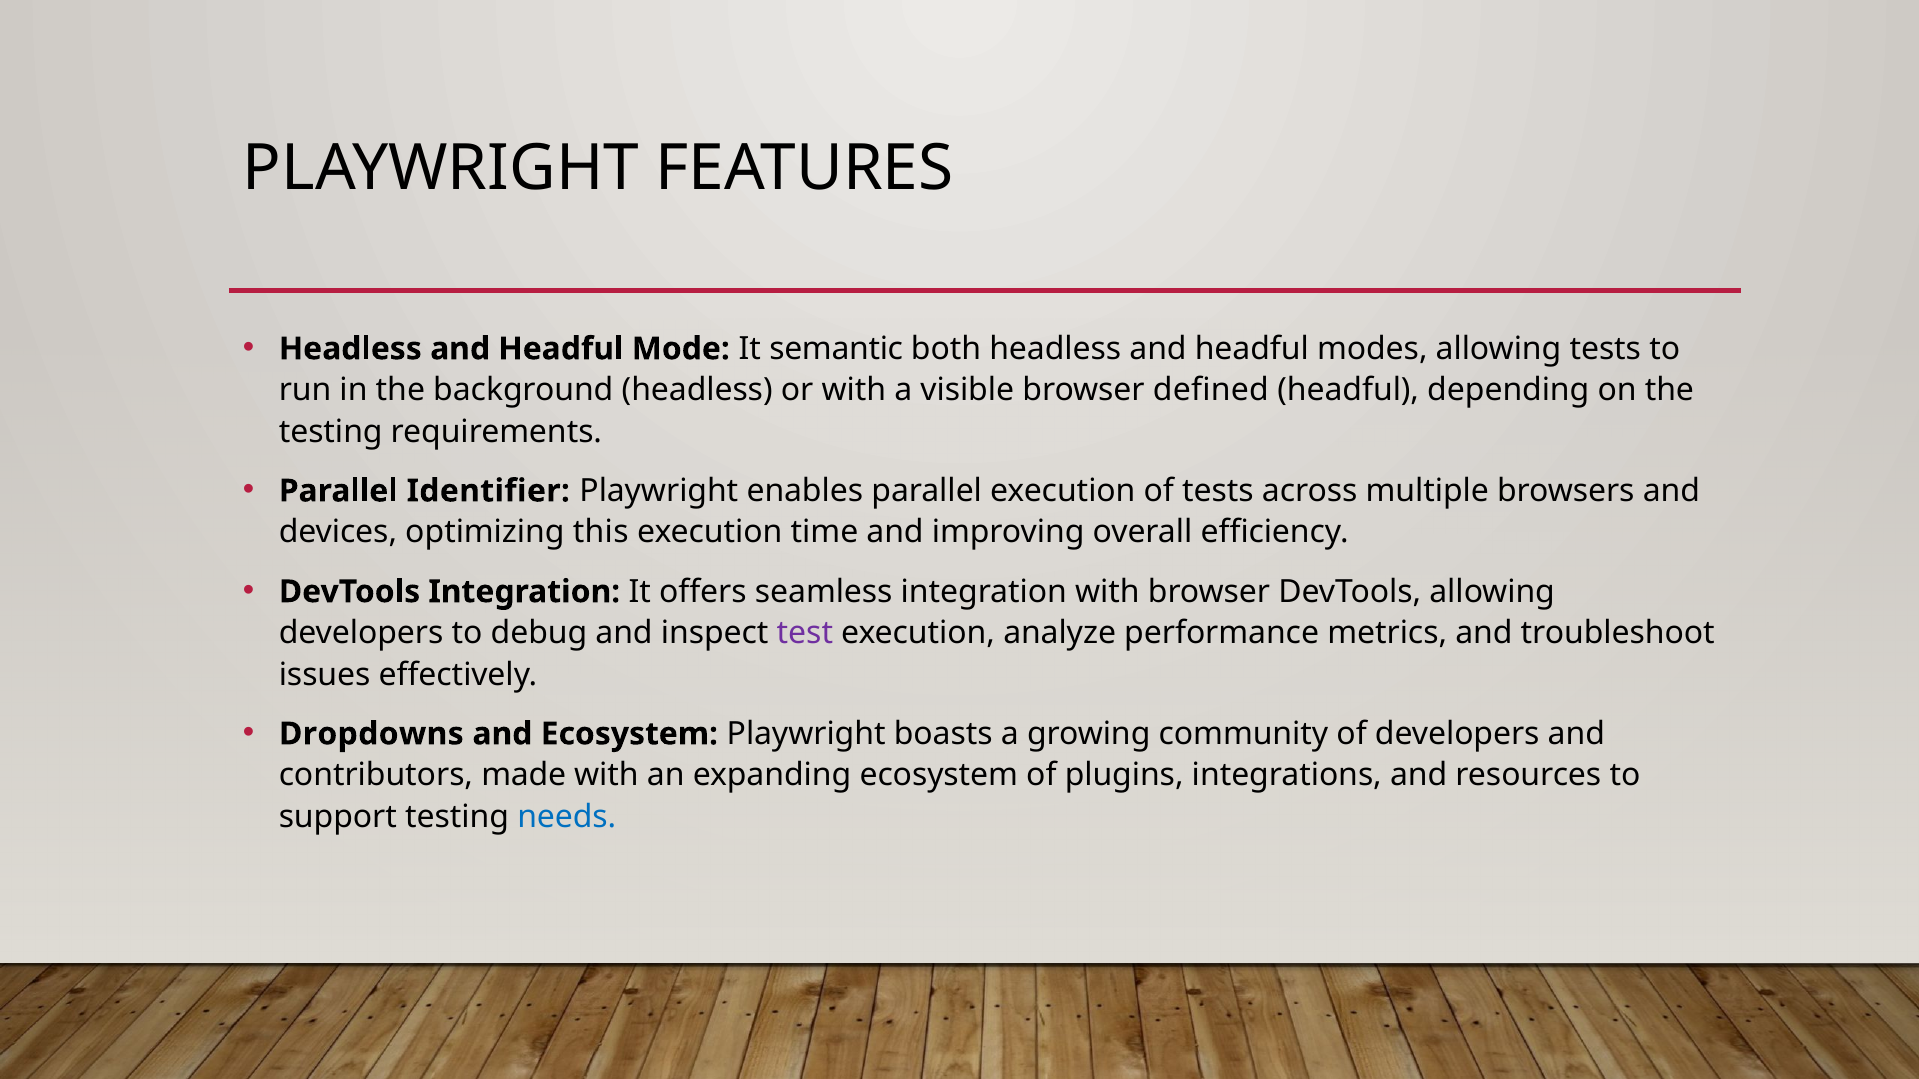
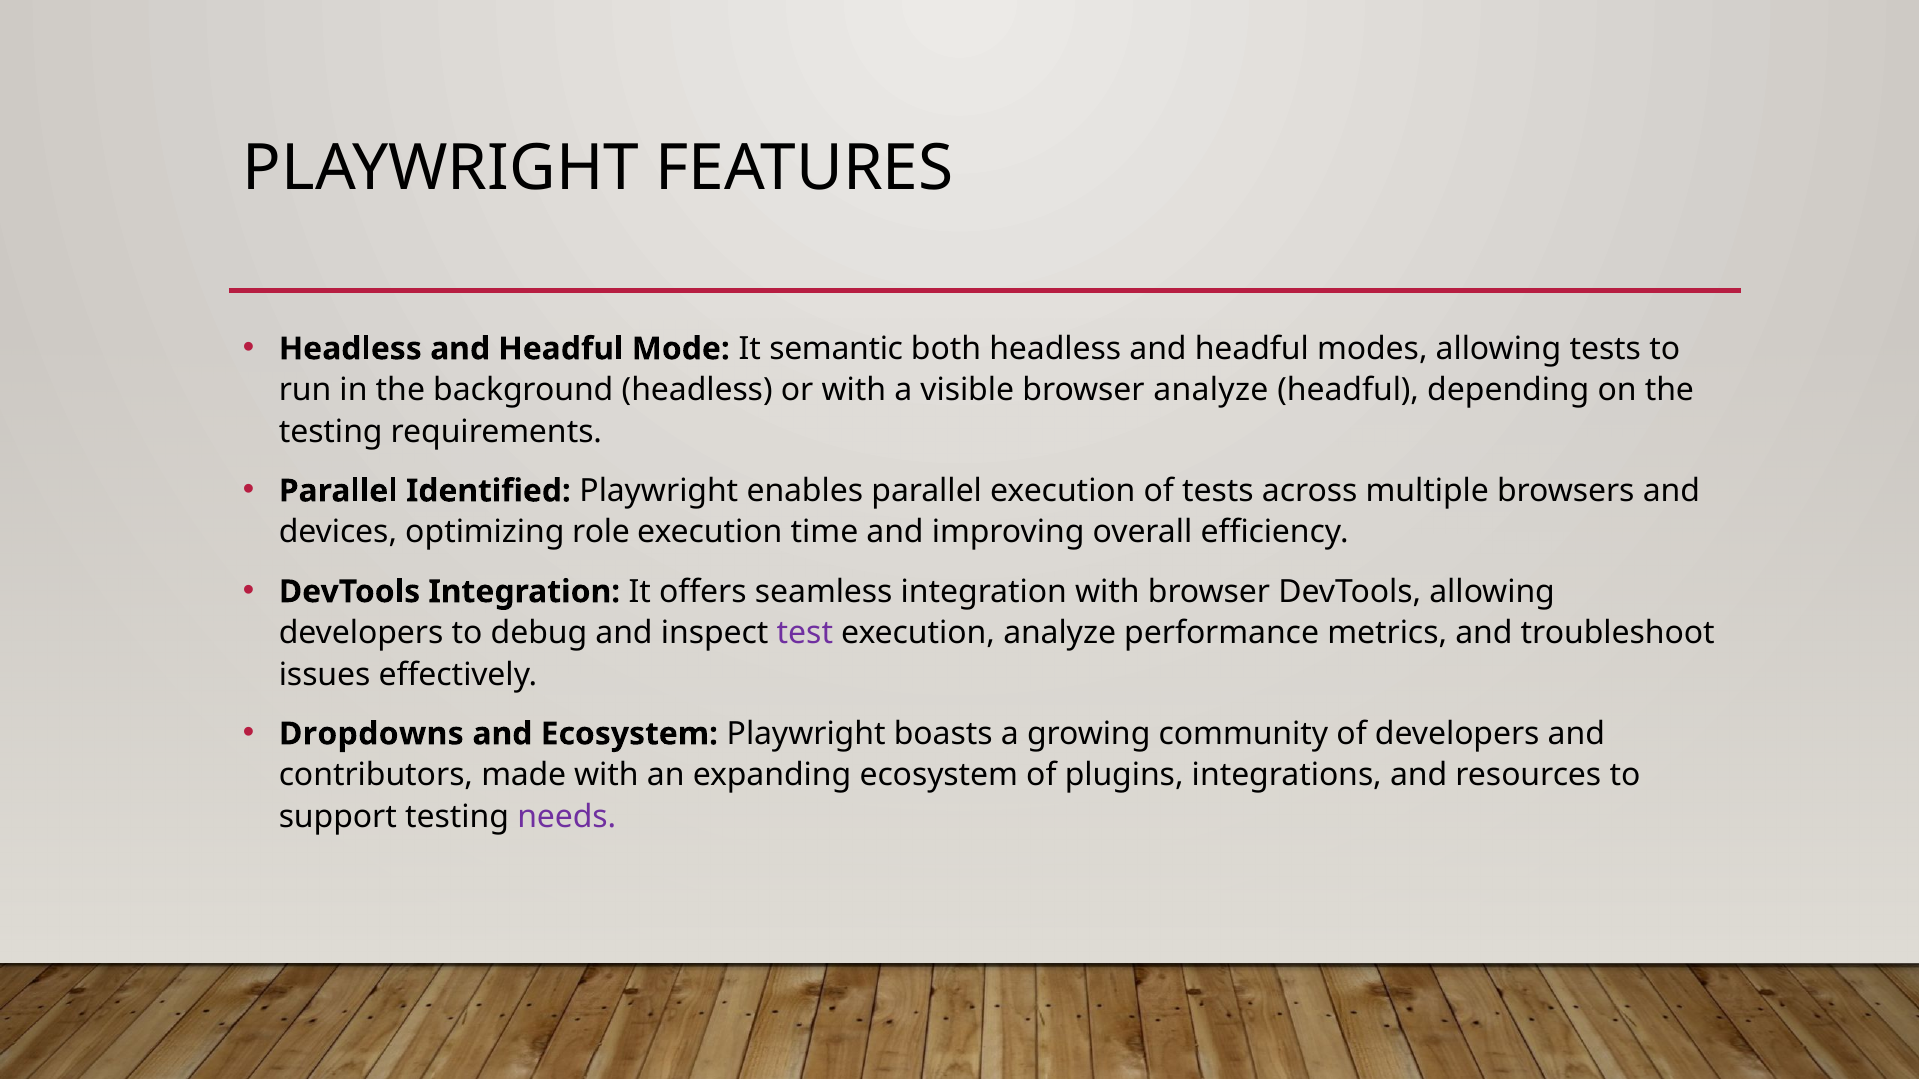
browser defined: defined -> analyze (1211, 390)
Identifier: Identifier -> Identified (488, 491)
this: this -> role (601, 533)
needs colour: blue -> purple (567, 817)
